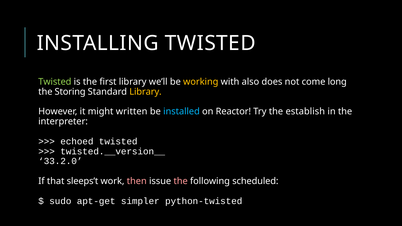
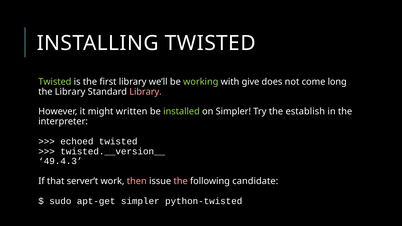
working colour: yellow -> light green (201, 82)
also: also -> give (251, 82)
the Storing: Storing -> Library (70, 92)
Library colour: yellow -> pink (145, 92)
installed colour: light blue -> light green (181, 112)
on Reactor: Reactor -> Simpler (233, 112)
33.2.0: 33.2.0 -> 49.4.3 (60, 161)
sleeps’t: sleeps’t -> server’t (83, 181)
scheduled: scheduled -> candidate (255, 181)
